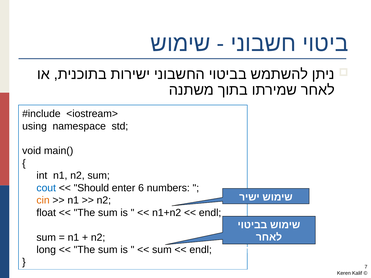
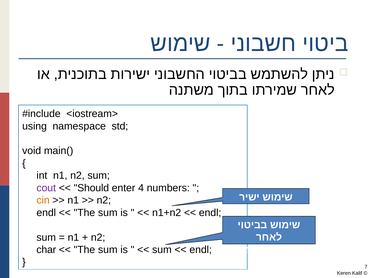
cout colour: blue -> purple (46, 188)
6: 6 -> 4 (141, 188)
float: float -> endl (46, 213)
long: long -> char (46, 250)
